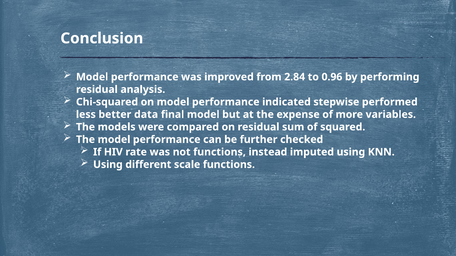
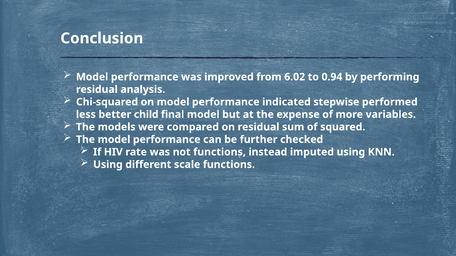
2.84: 2.84 -> 6.02 (295, 77)
0.96: 0.96 -> 0.94 (332, 77)
data: data -> child (146, 115)
